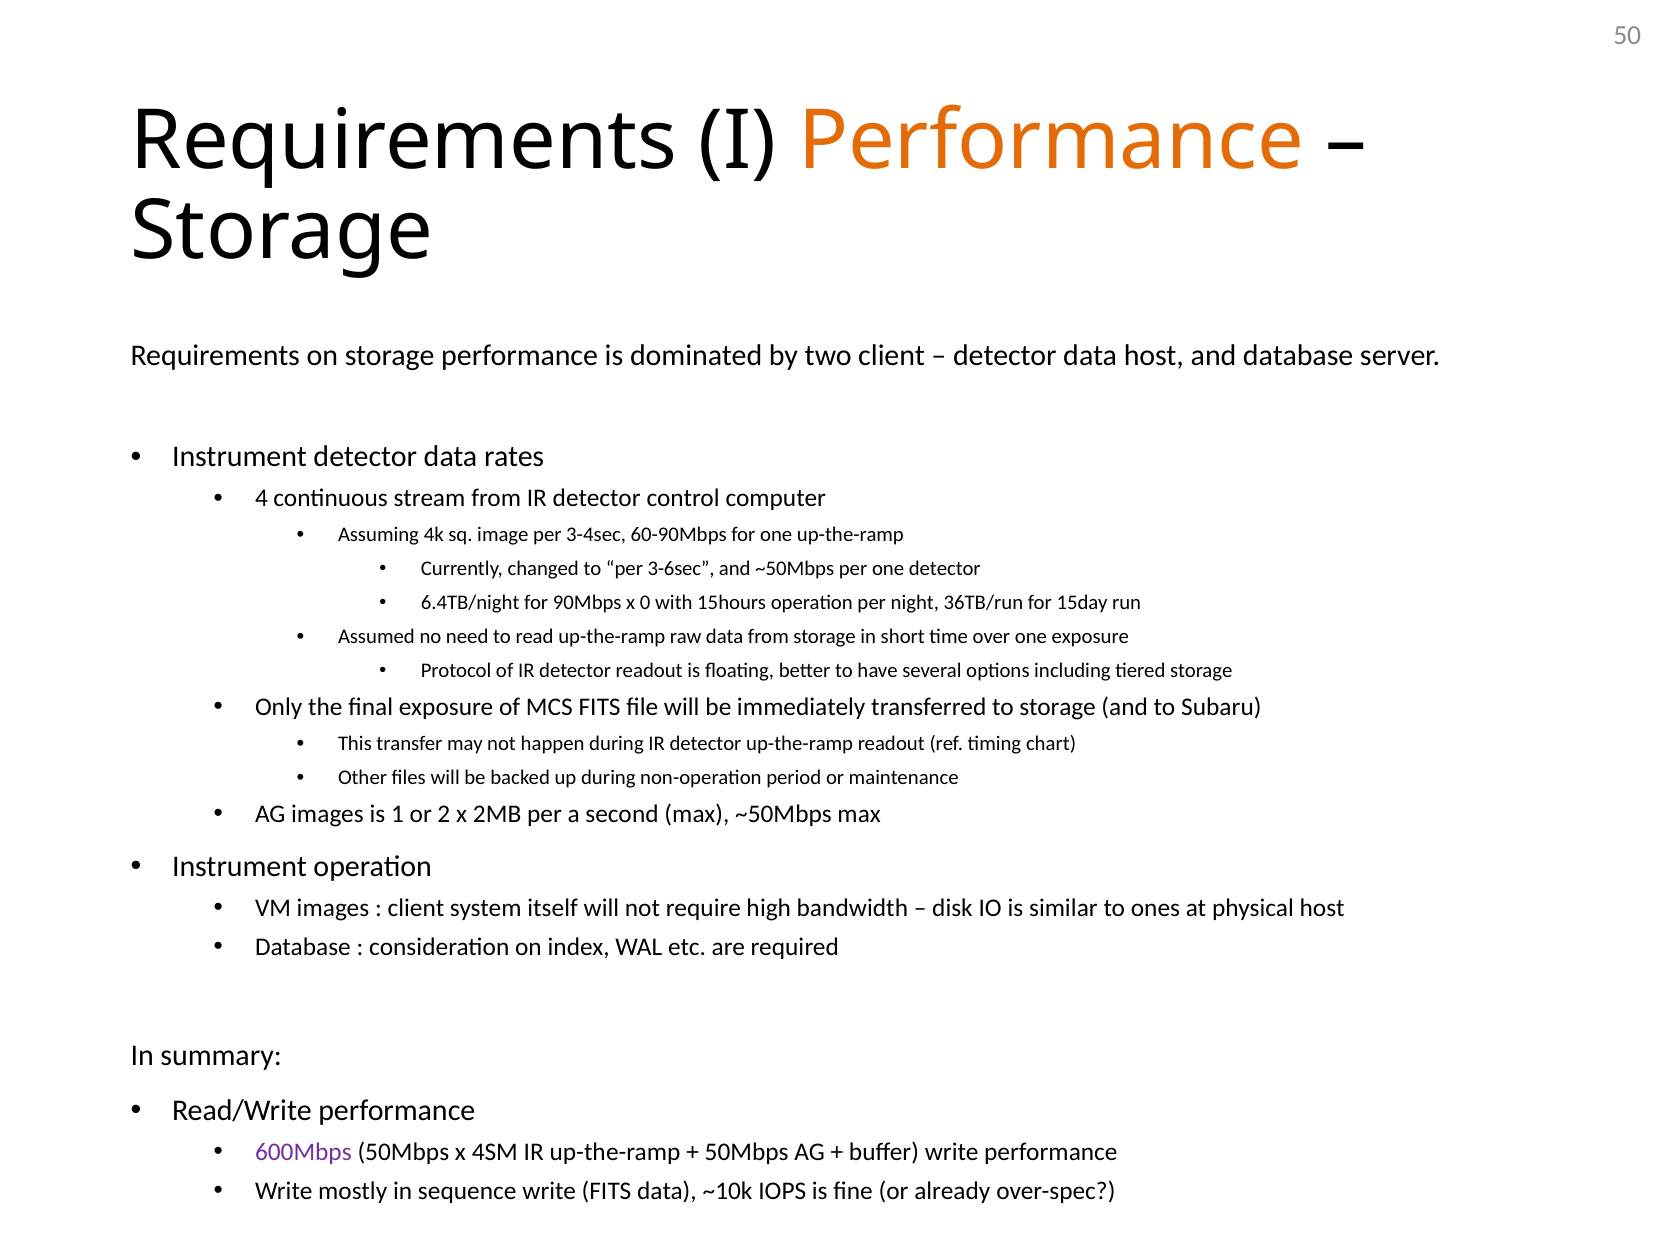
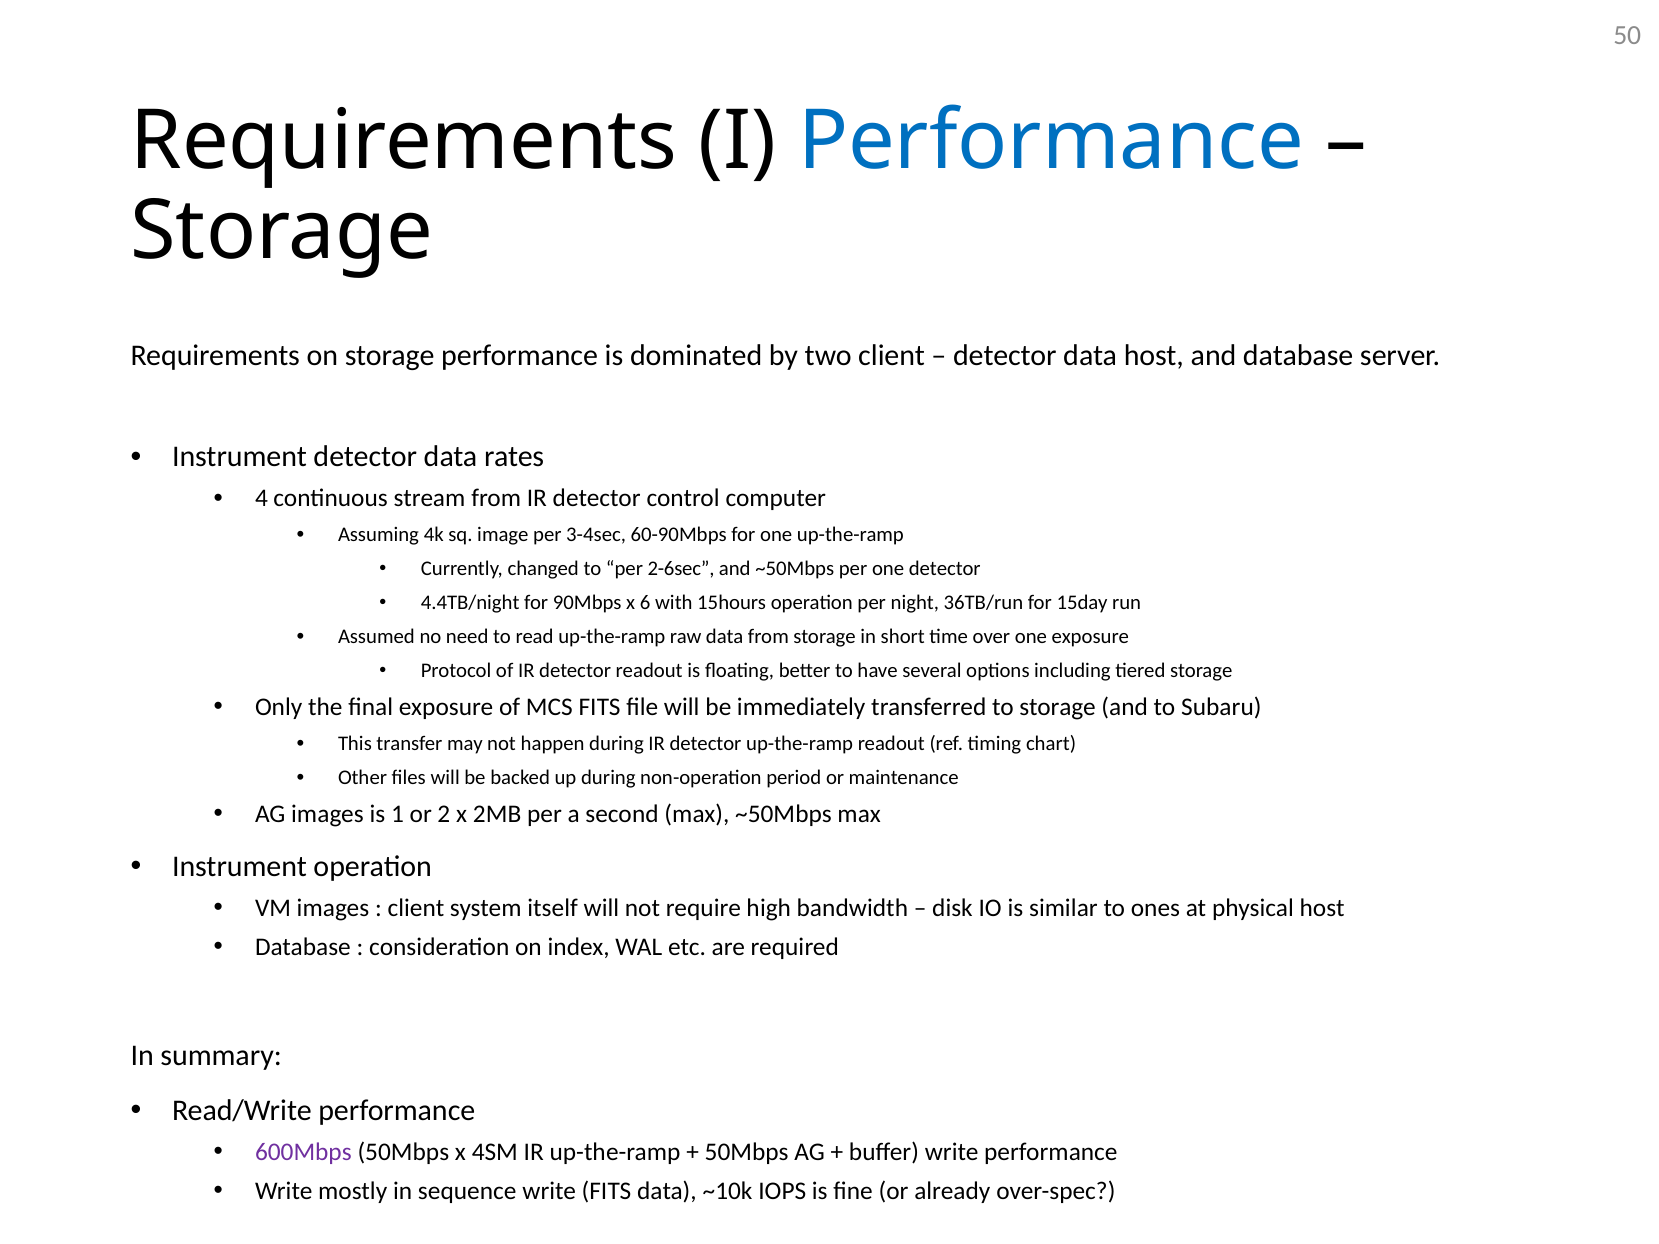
Performance colour: orange -> blue (1051, 141)
3-6sec: 3-6sec -> 2-6sec (681, 569)
6.4TB/night: 6.4TB/night -> 4.4TB/night (470, 603)
0: 0 -> 6 (645, 603)
